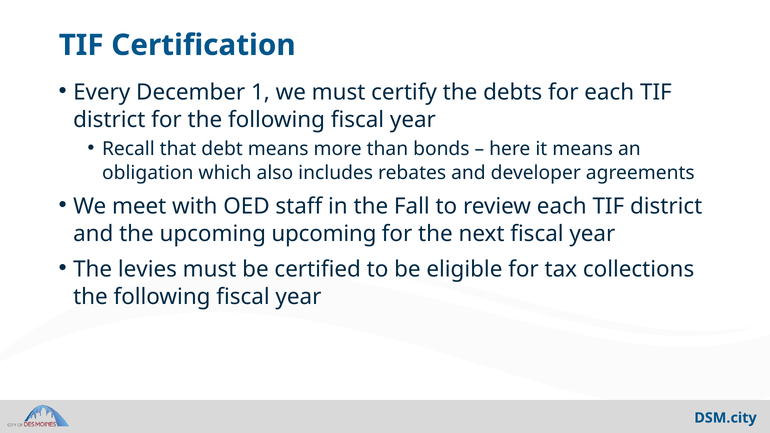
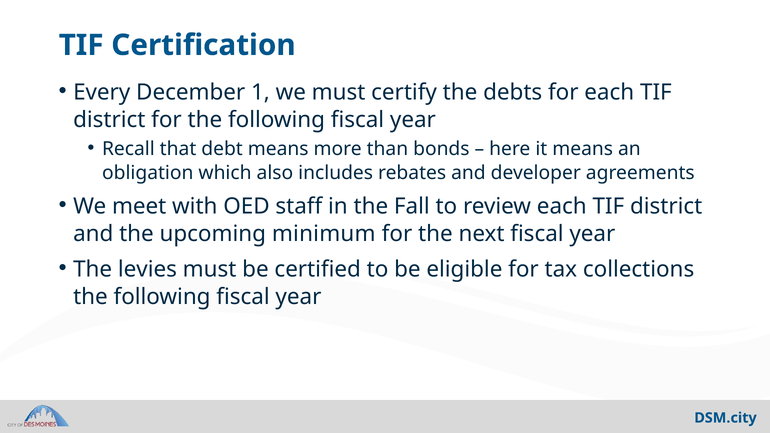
upcoming upcoming: upcoming -> minimum (324, 234)
